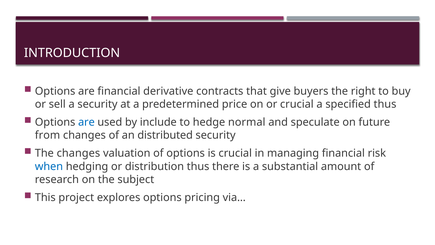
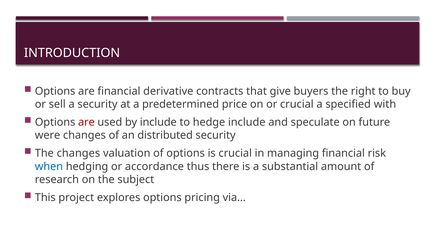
specified thus: thus -> with (385, 104)
are colour: blue -> red (86, 122)
hedge normal: normal -> include (247, 122)
from: from -> were (48, 135)
distribution: distribution -> accordance (154, 166)
